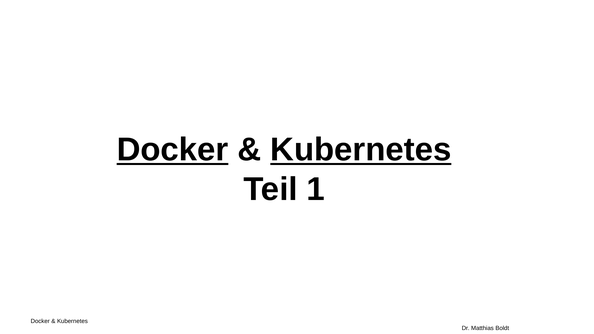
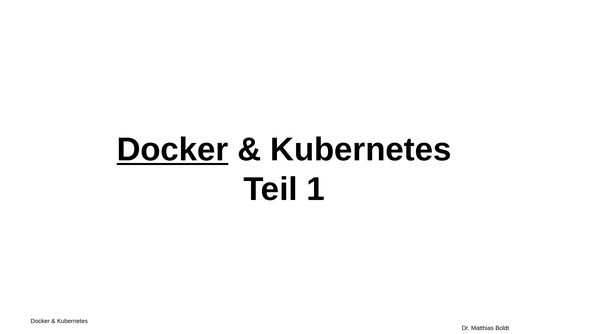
Kubernetes underline: present -> none (361, 150)
